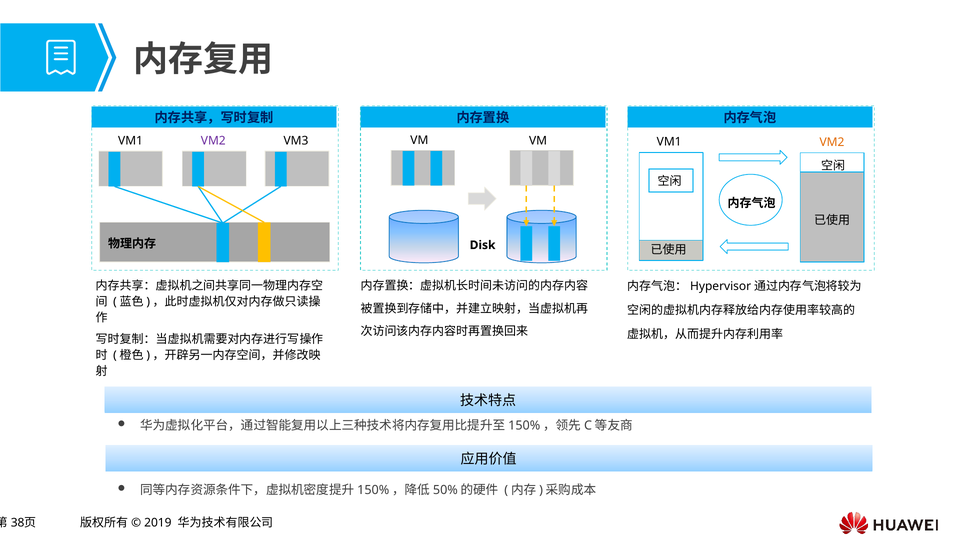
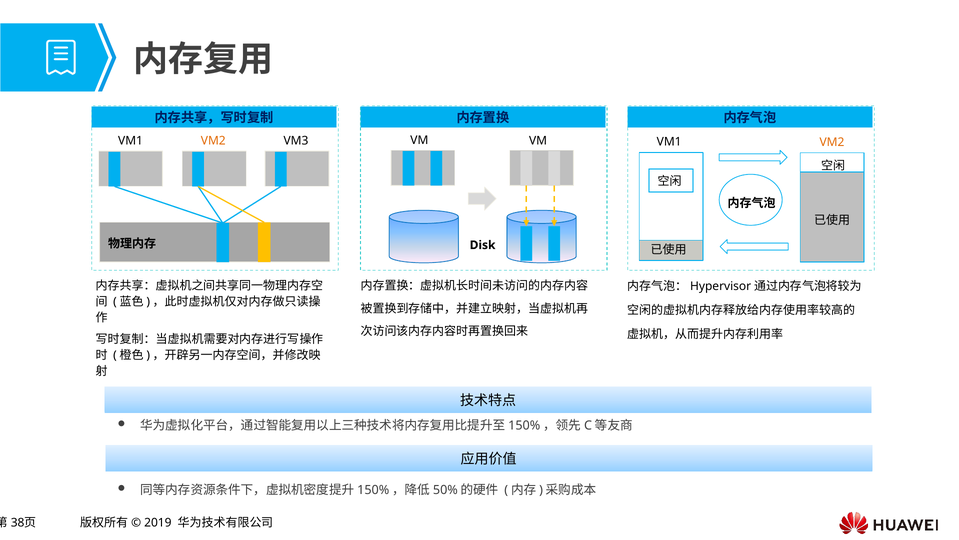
VM2 colour: purple -> orange (213, 141)
